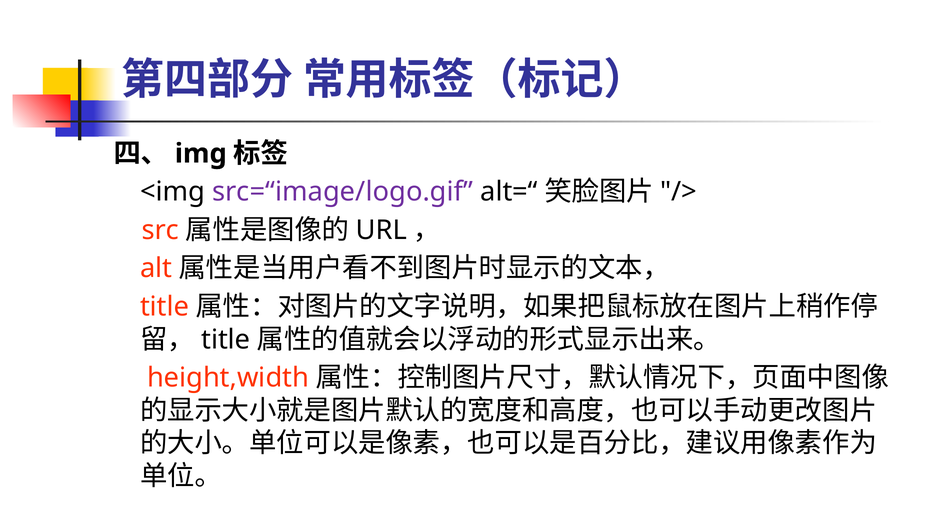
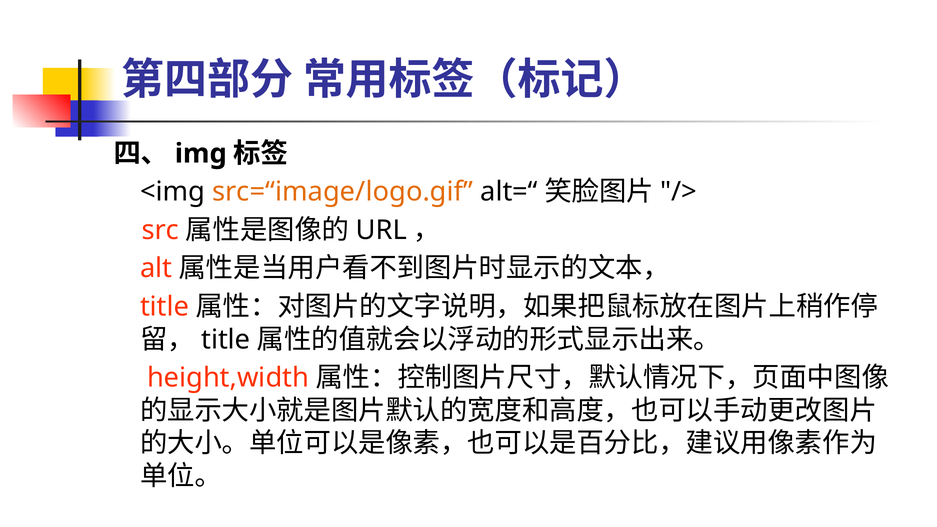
src=“image/logo.gif colour: purple -> orange (343, 192)
